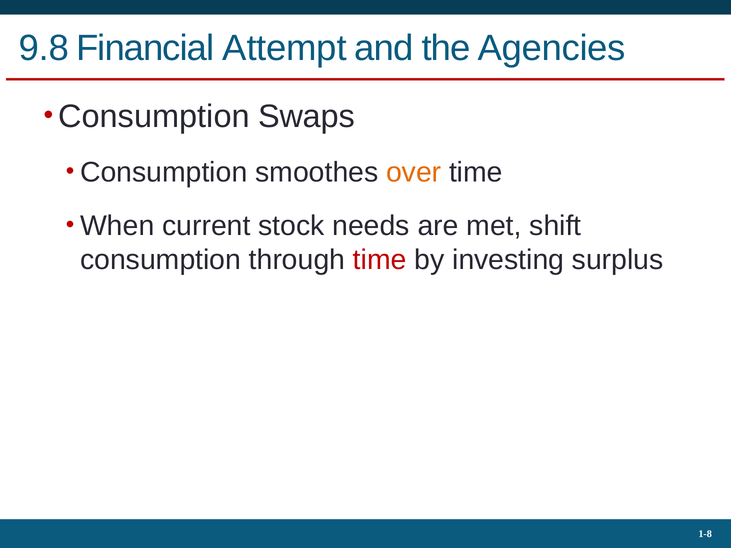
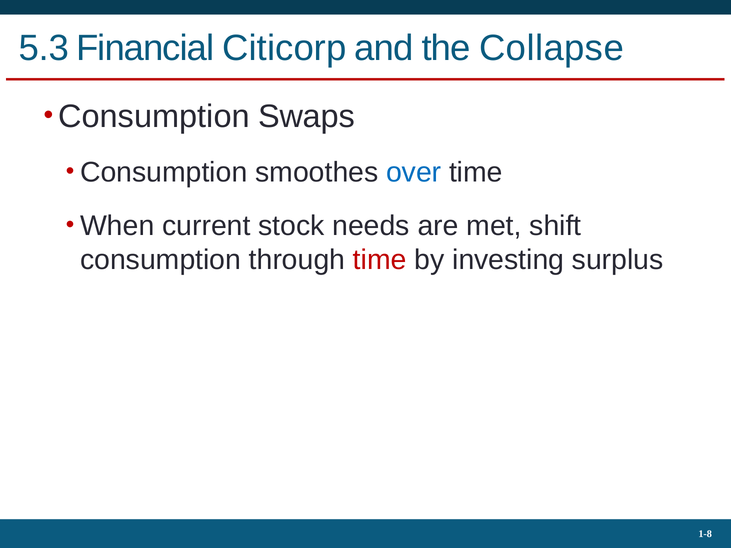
9.8: 9.8 -> 5.3 (44, 48)
Attempt: Attempt -> Citicorp (284, 48)
Agencies: Agencies -> Collapse (551, 48)
over colour: orange -> blue (414, 172)
